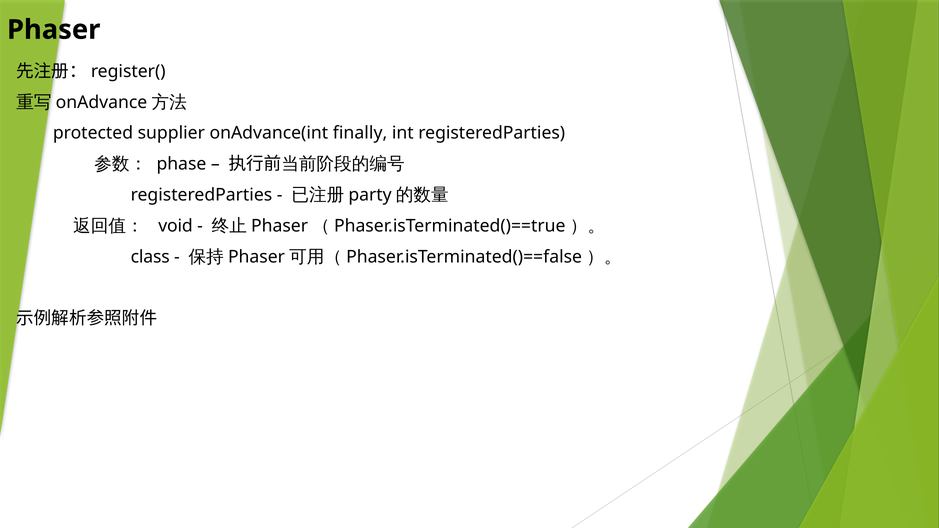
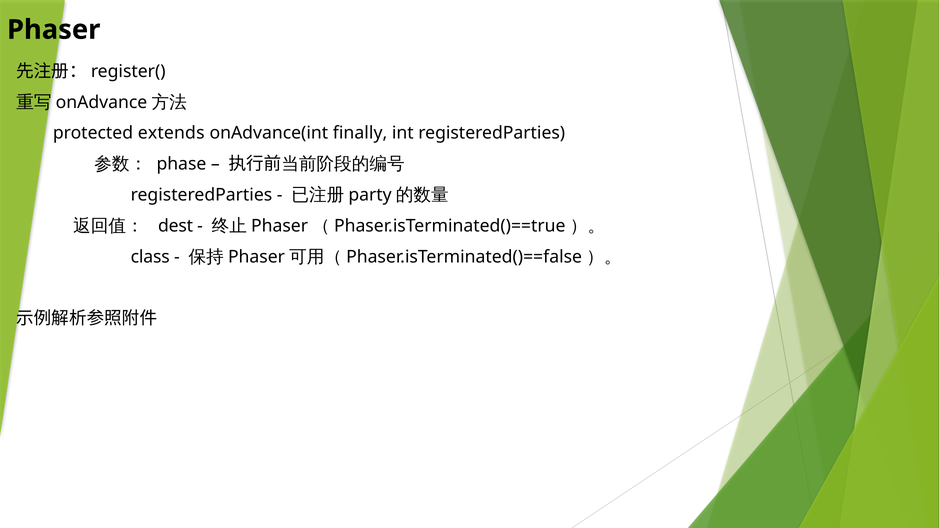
supplier: supplier -> extends (171, 133)
void: void -> dest (176, 226)
